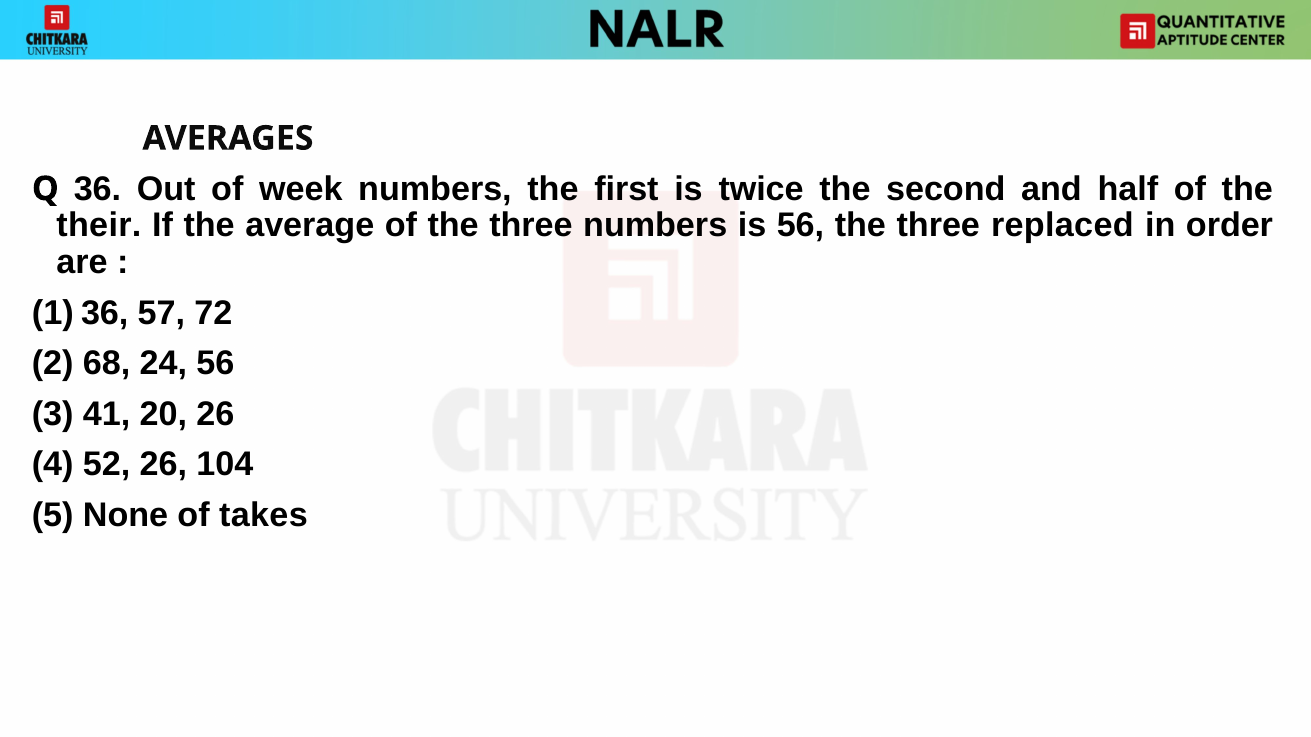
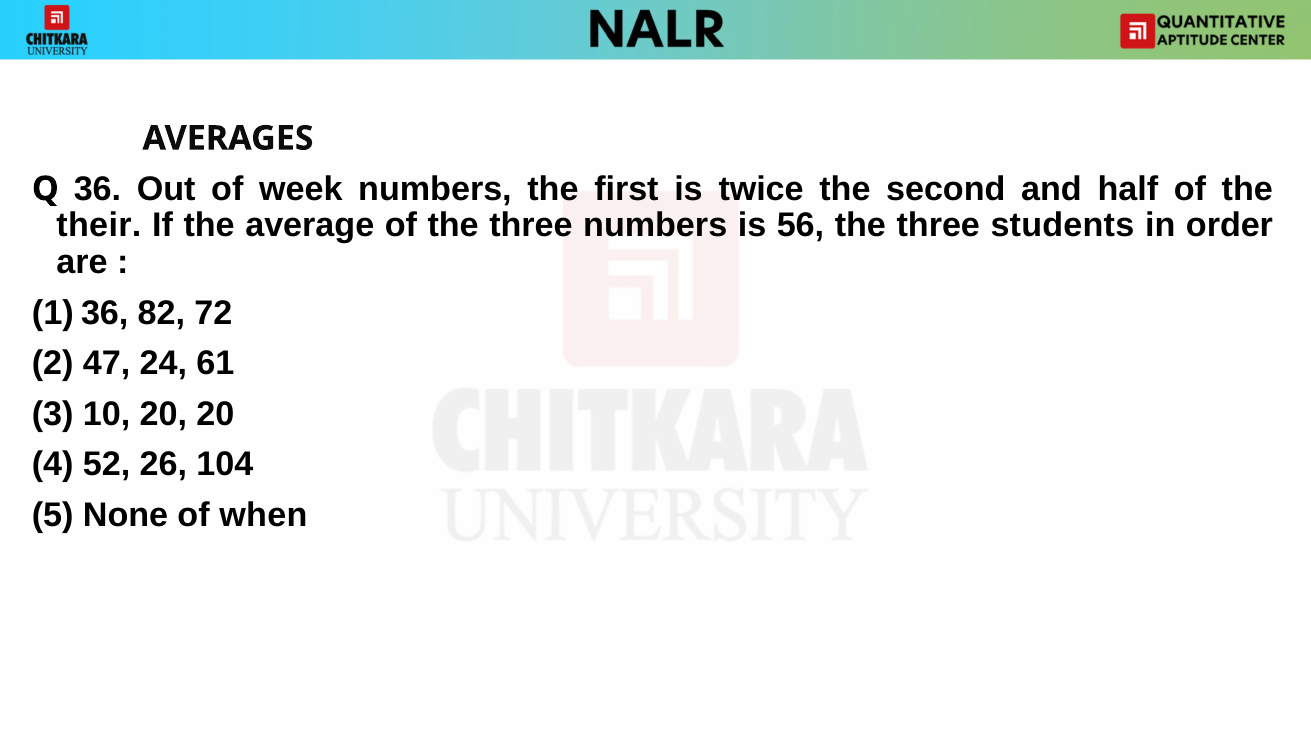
replaced: replaced -> students (1062, 226)
57: 57 -> 82 (161, 313)
68: 68 -> 47 (107, 364)
24 56: 56 -> 61 (215, 364)
41: 41 -> 10 (107, 414)
20 26: 26 -> 20 (215, 414)
takes: takes -> when (263, 515)
